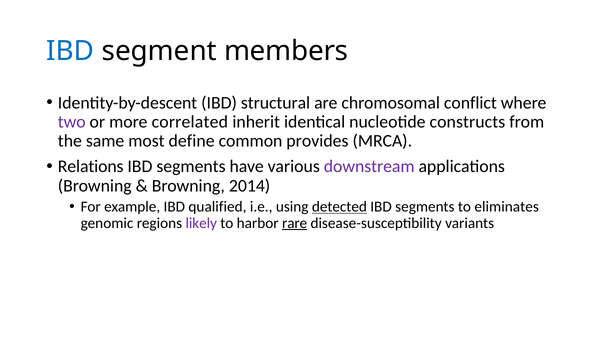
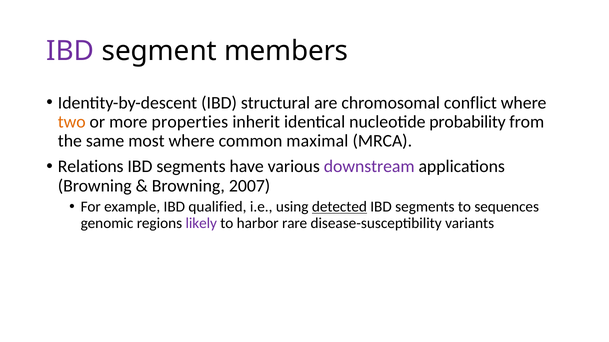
IBD colour: blue -> purple (70, 51)
two colour: purple -> orange (72, 122)
correlated: correlated -> properties (190, 122)
constructs: constructs -> probability (468, 122)
most define: define -> where (192, 141)
provides: provides -> maximal (317, 141)
2014: 2014 -> 2007 (250, 186)
eliminates: eliminates -> sequences (507, 207)
rare underline: present -> none (295, 223)
